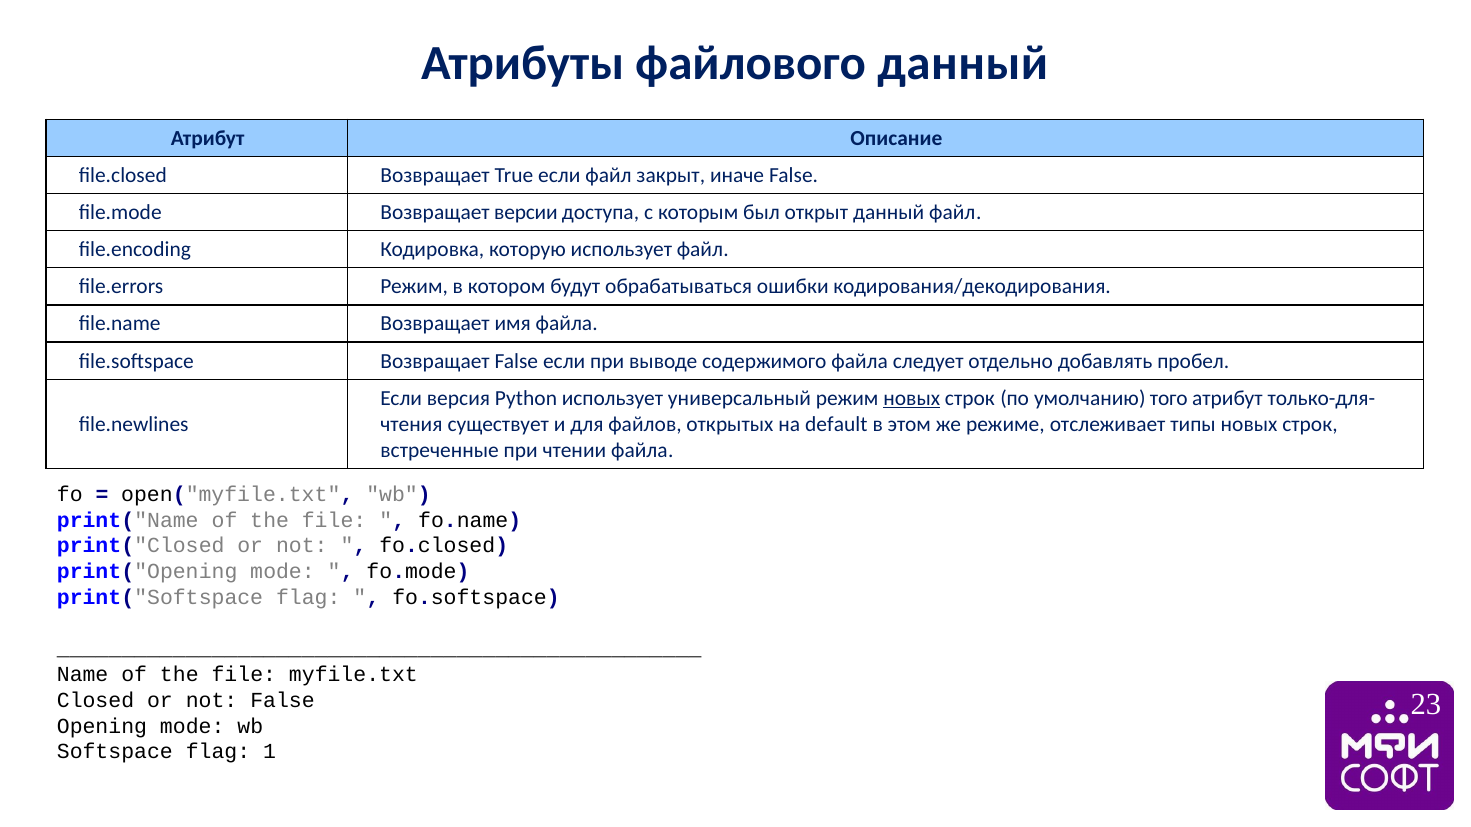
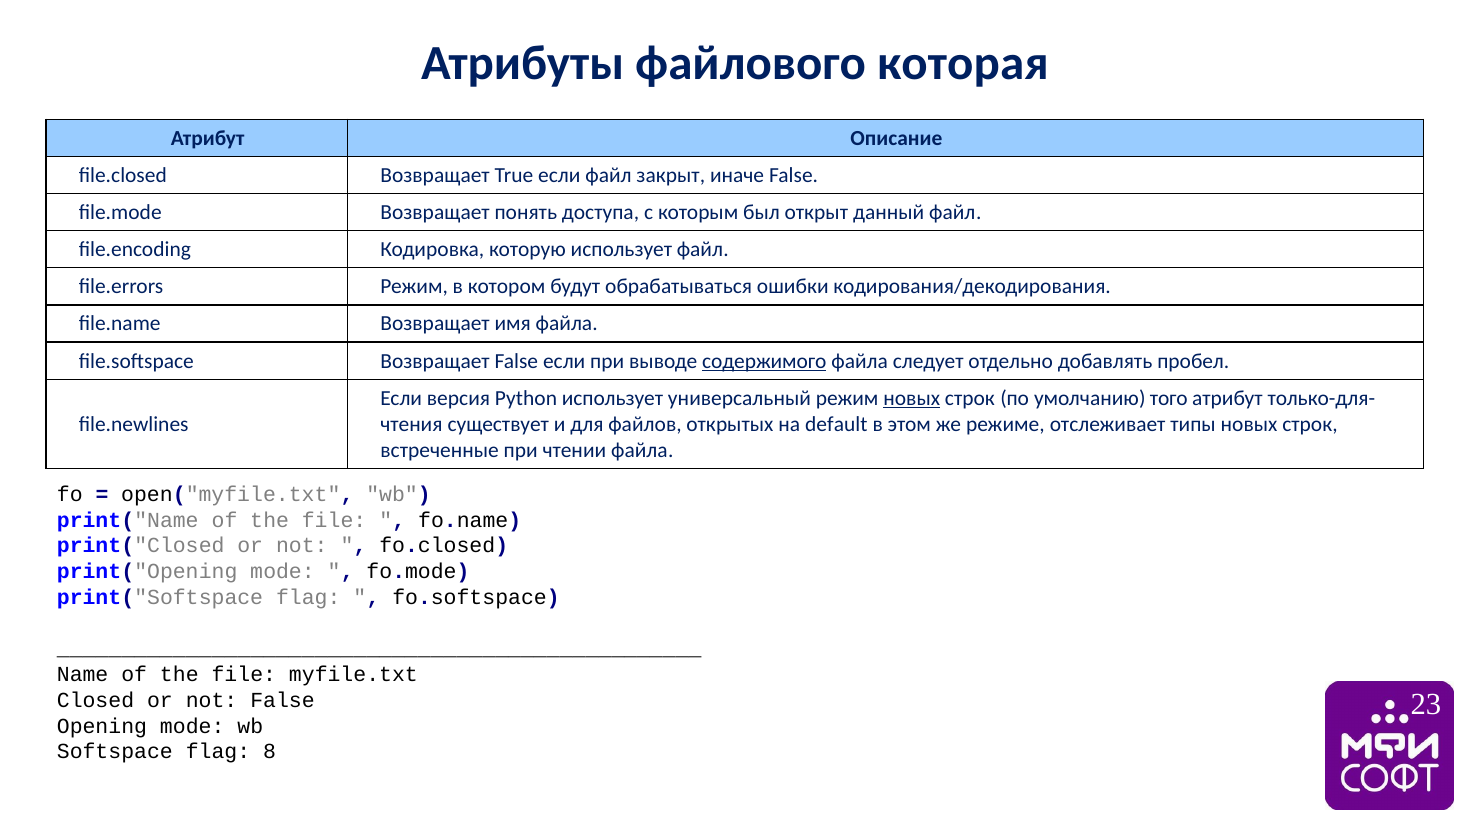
файлового данный: данный -> которая (963, 63)
версии: версии -> понять (526, 212)
содержимого underline: none -> present (764, 361)
1: 1 -> 8 (270, 752)
